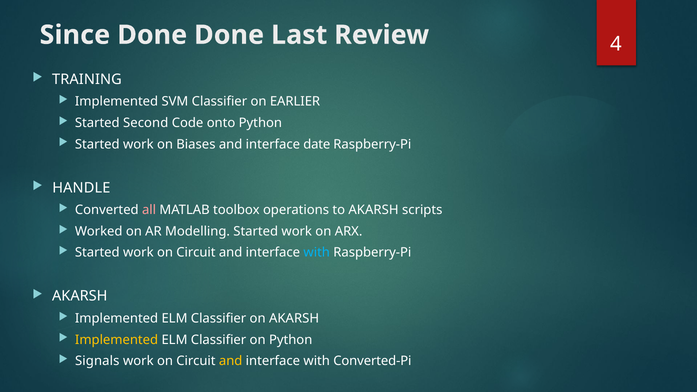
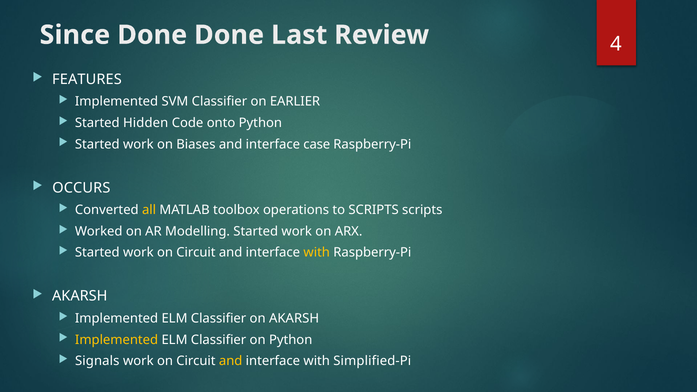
TRAINING: TRAINING -> FEATURES (87, 79)
Second: Second -> Hidden (146, 123)
date: date -> case (317, 144)
HANDLE: HANDLE -> OCCURS (81, 188)
all colour: pink -> yellow (149, 210)
to AKARSH: AKARSH -> SCRIPTS (374, 210)
with colour: light blue -> yellow (317, 253)
Converted-Pi: Converted-Pi -> Simplified-Pi (372, 361)
